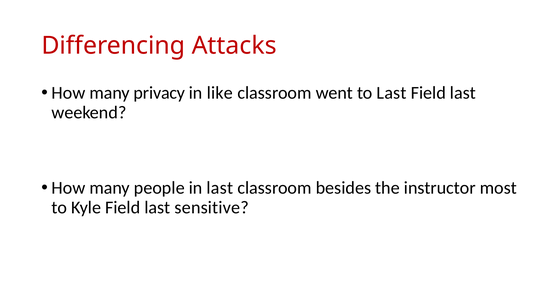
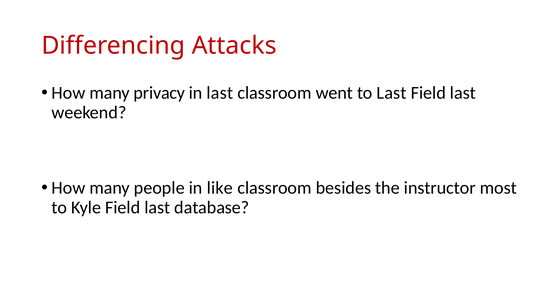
in like: like -> last (220, 93)
in last: last -> like (220, 188)
sensitive: sensitive -> database (212, 208)
